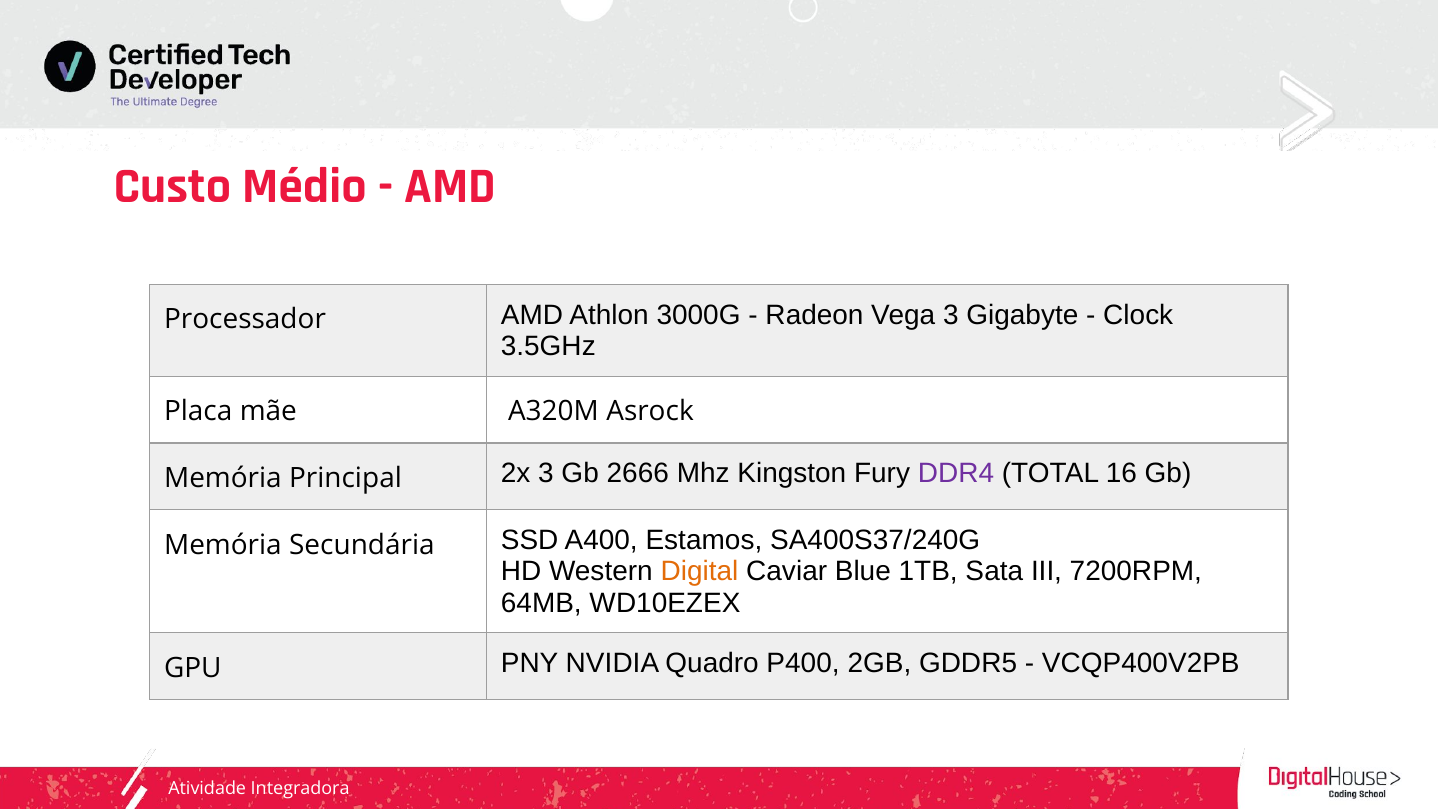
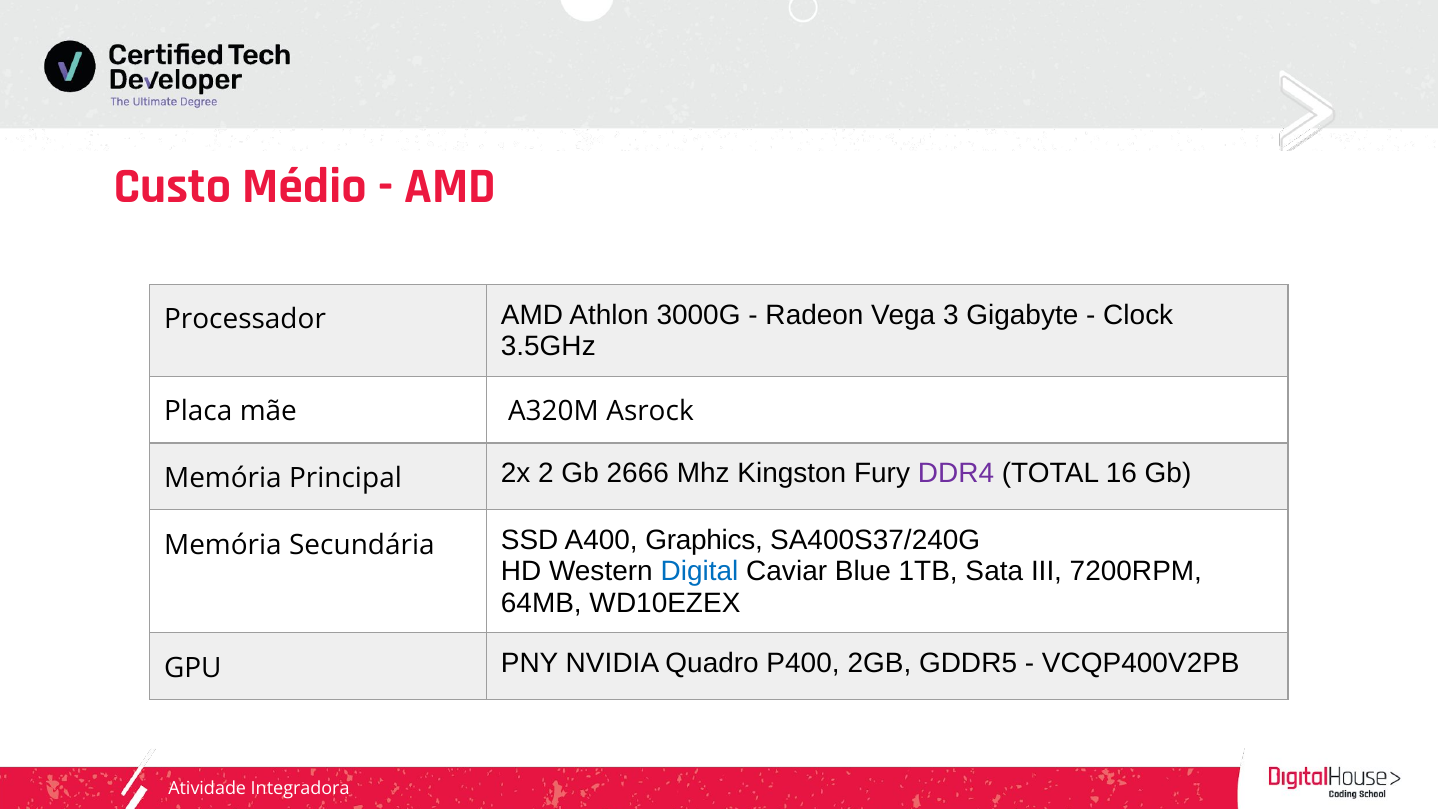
2x 3: 3 -> 2 (546, 473)
Estamos: Estamos -> Graphics (704, 540)
Digital colour: orange -> blue (699, 572)
